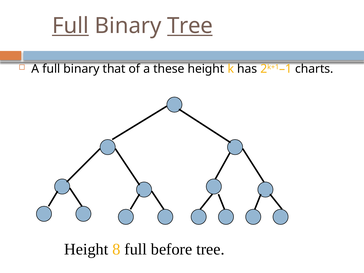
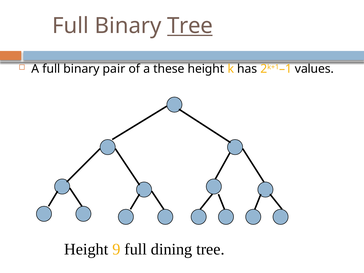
Full underline: present -> none (70, 26)
that: that -> pair (114, 69)
charts: charts -> values (314, 69)
8: 8 -> 9 (116, 249)
before: before -> dining (172, 249)
